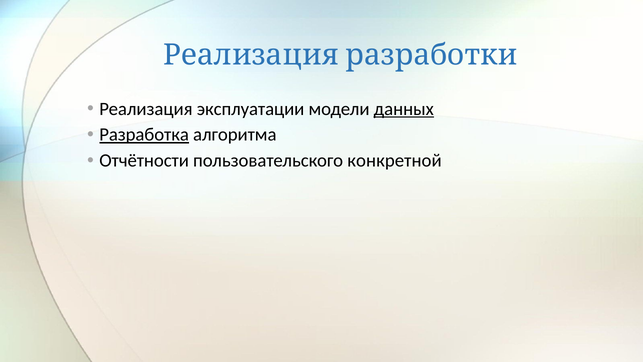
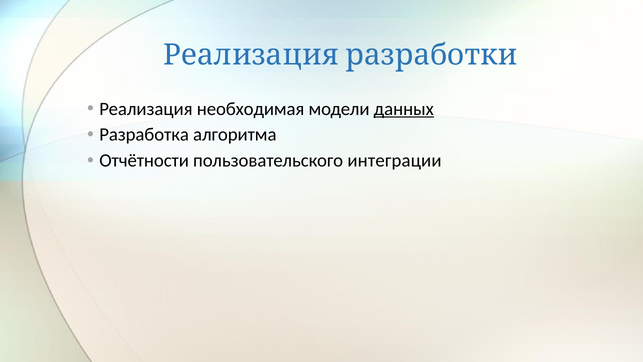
эксплуатации: эксплуатации -> необходимая (251, 109)
Разработка underline: present -> none (144, 135)
конкретной: конкретной -> интеграции (394, 160)
